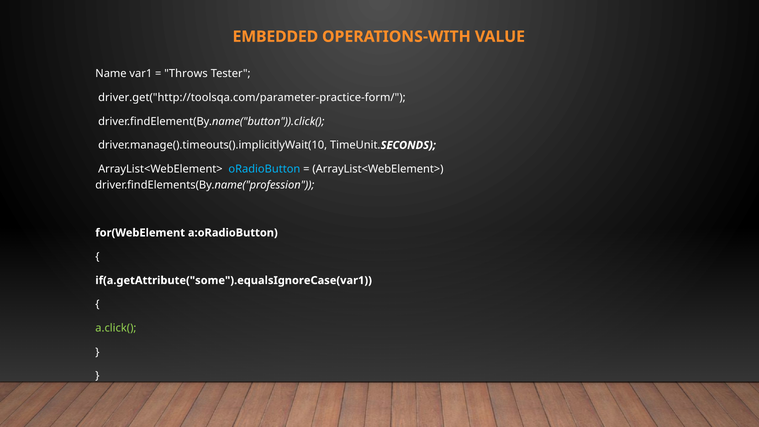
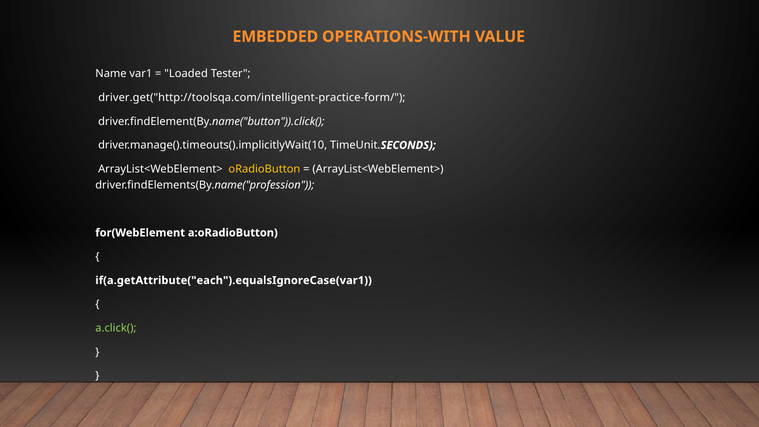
Throws: Throws -> Loaded (186, 74)
driver.get("http://toolsqa.com/parameter-practice-form/: driver.get("http://toolsqa.com/parameter-practice-form/ -> driver.get("http://toolsqa.com/intelligent-practice-form/ (252, 98)
oRadioButton colour: light blue -> yellow (264, 169)
if(a.getAttribute("some").equalsIgnoreCase(var1: if(a.getAttribute("some").equalsIgnoreCase(var1 -> if(a.getAttribute("each").equalsIgnoreCase(var1 (234, 280)
